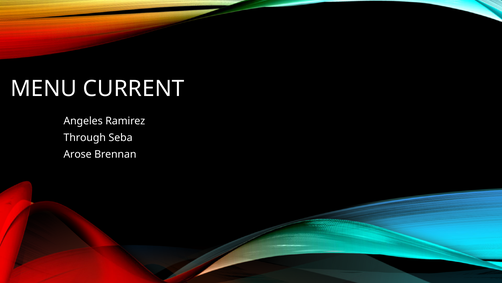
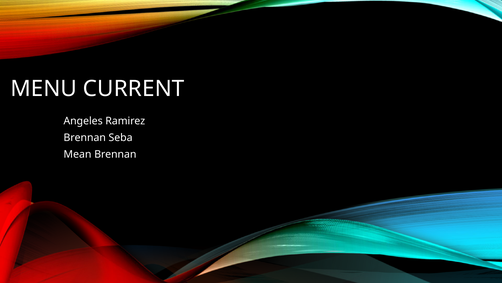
Through: Through -> Brennan (85, 137)
Arose: Arose -> Mean (77, 154)
